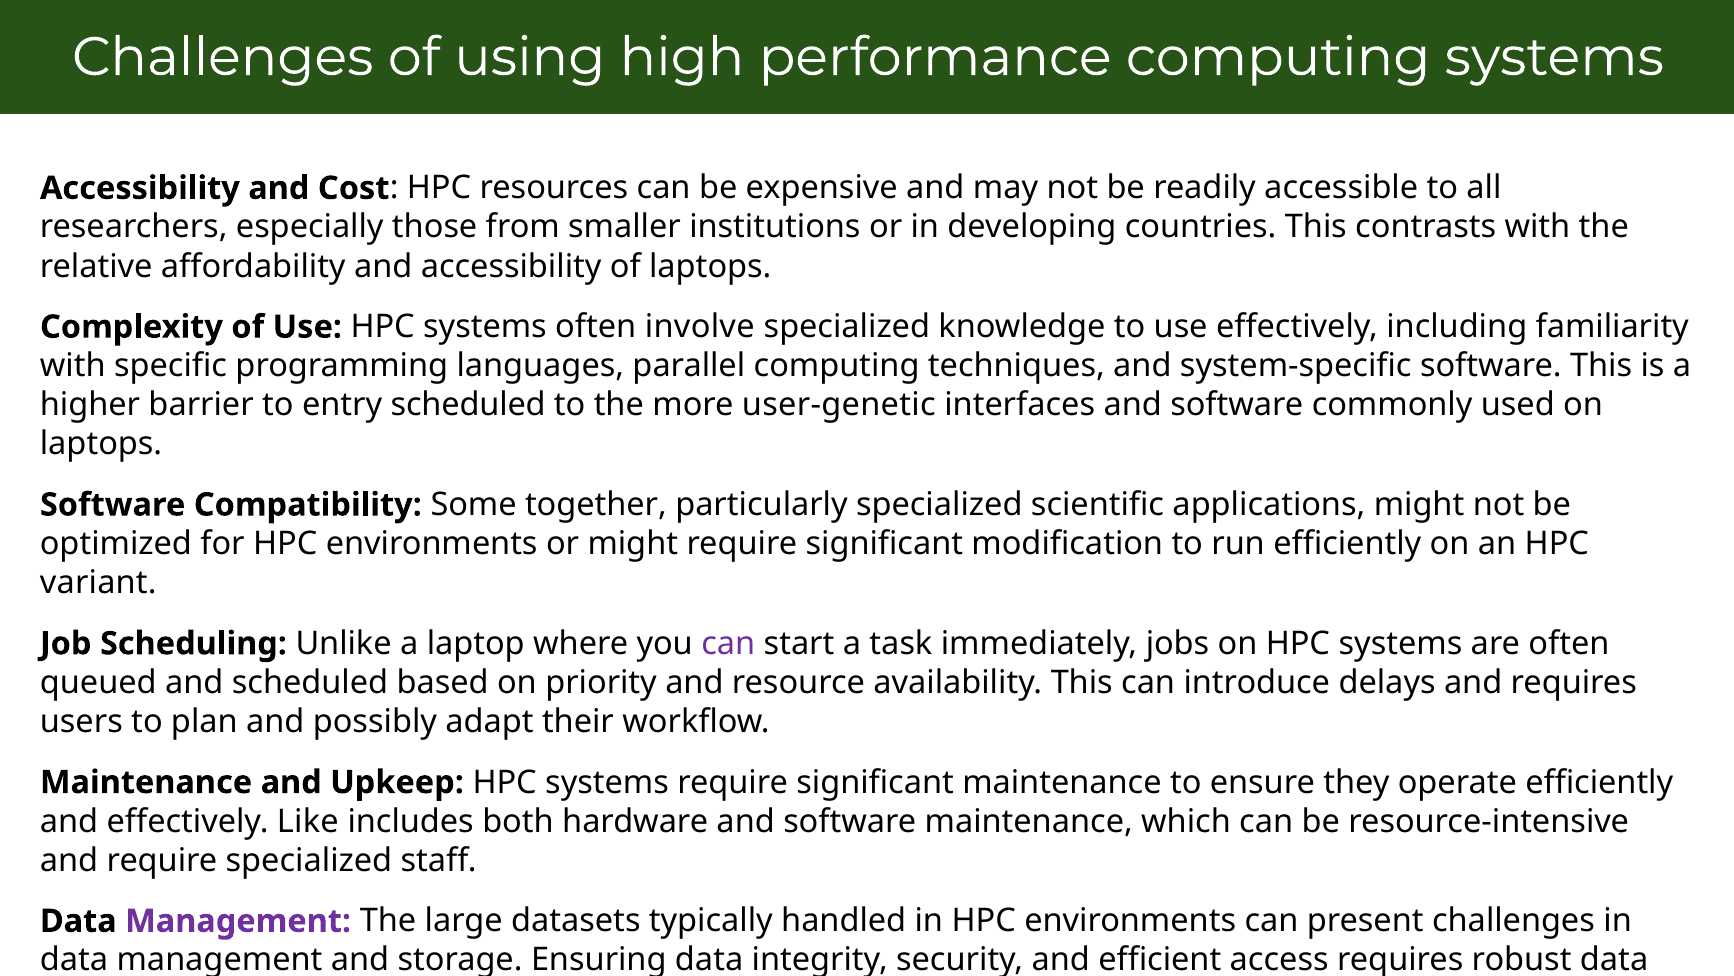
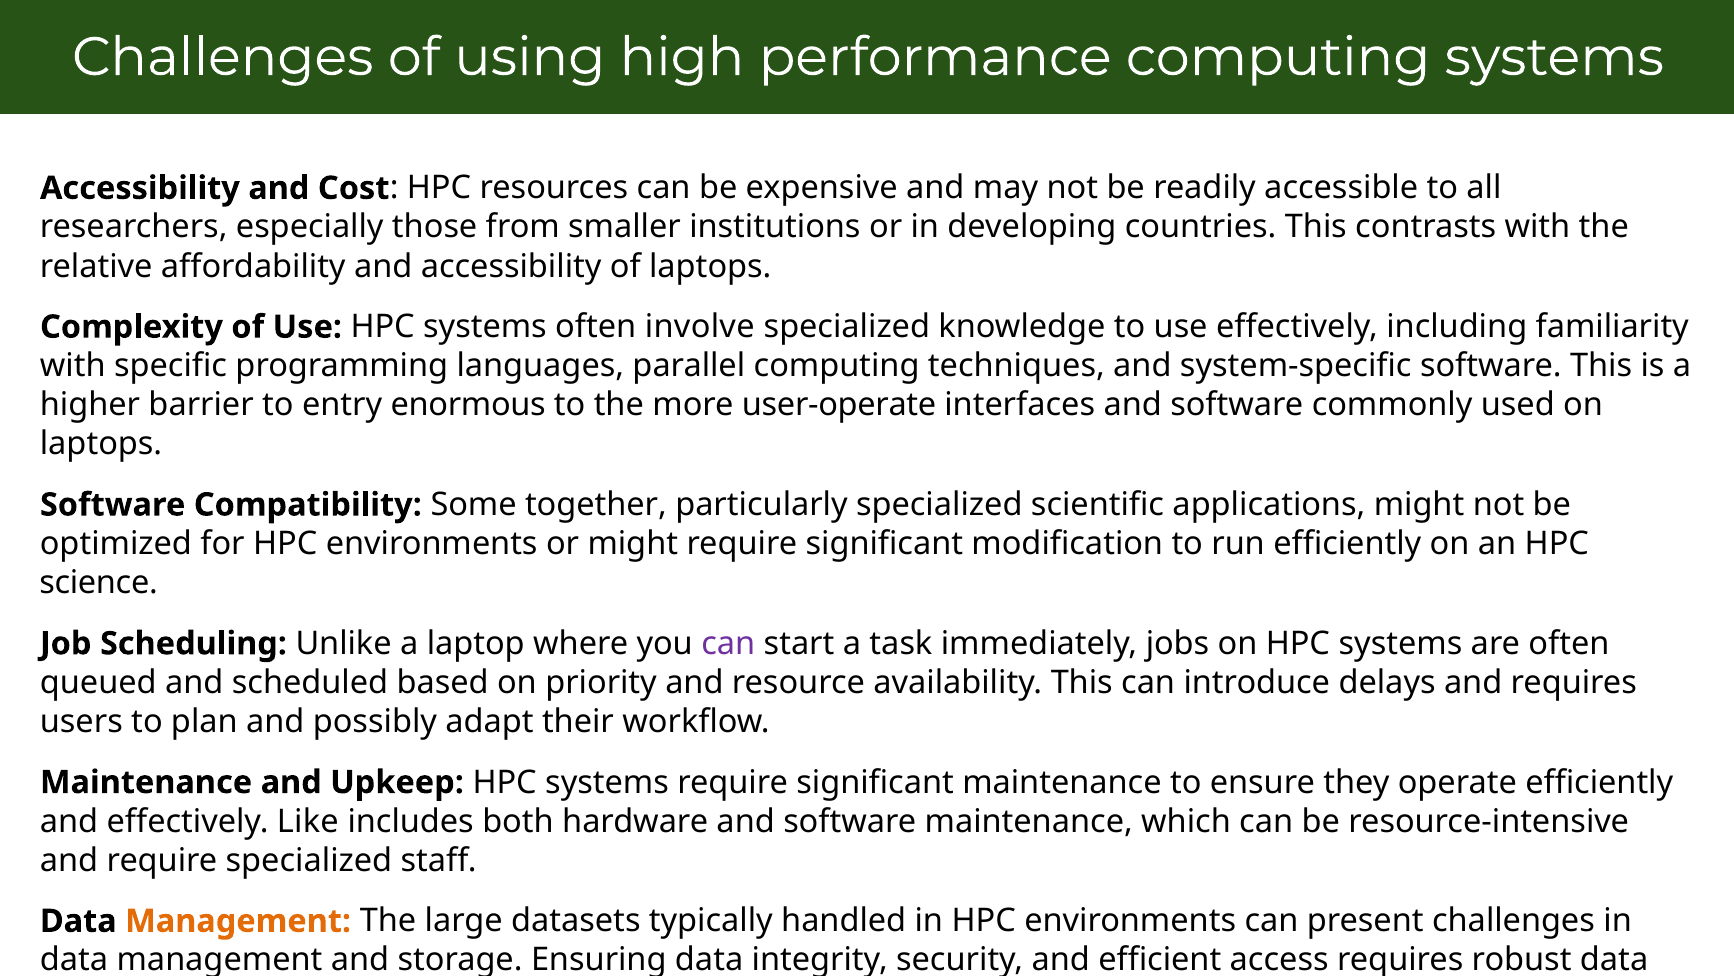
entry scheduled: scheduled -> enormous (468, 405)
user-genetic: user-genetic -> user-operate (839, 405)
variant: variant -> science (99, 583)
Management colour: purple -> orange (238, 921)
